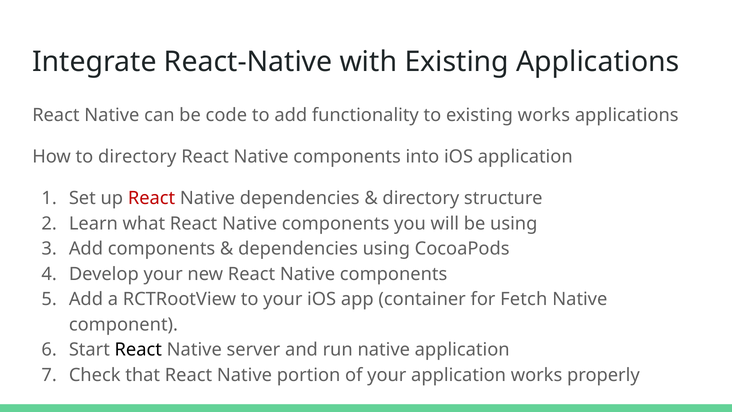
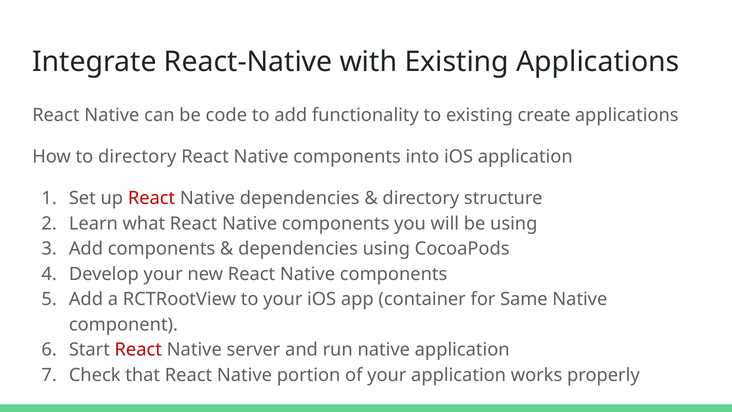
existing works: works -> create (544, 115)
Fetch: Fetch -> Same (524, 299)
React colour: black -> red (138, 350)
